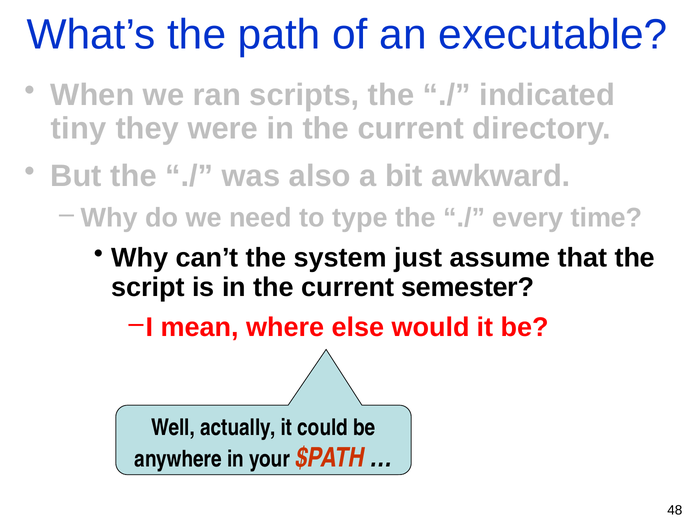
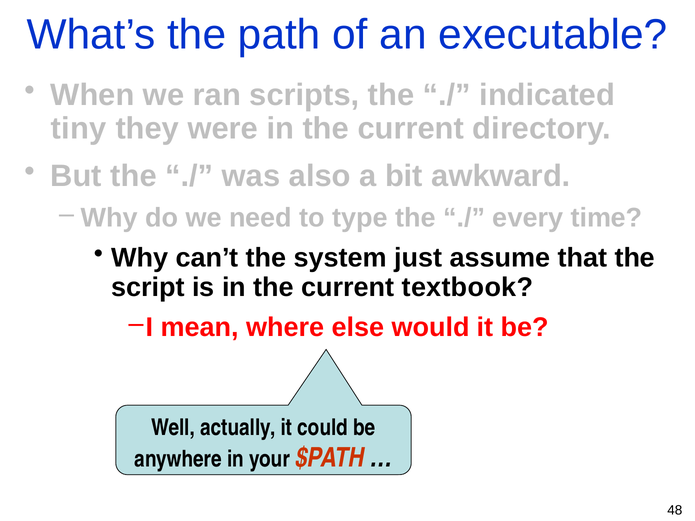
semester: semester -> textbook (467, 287)
